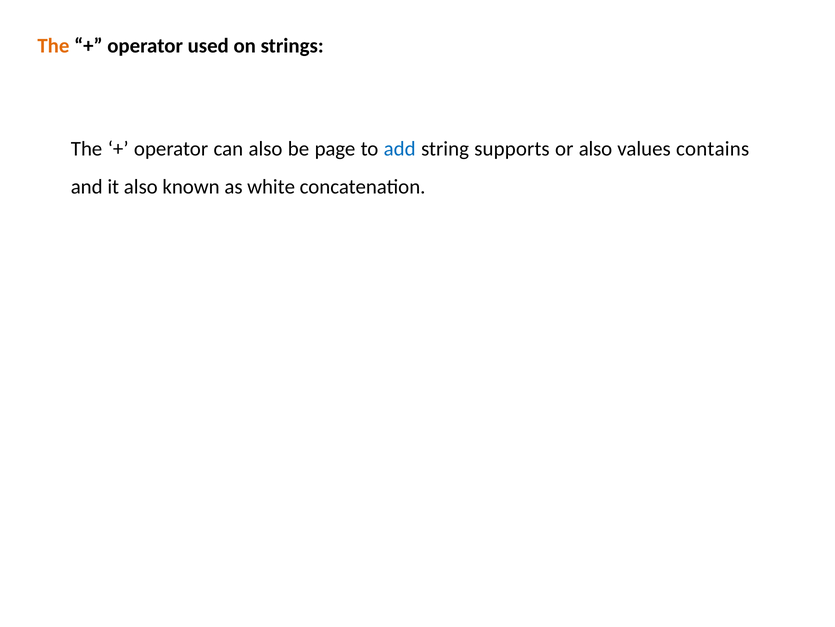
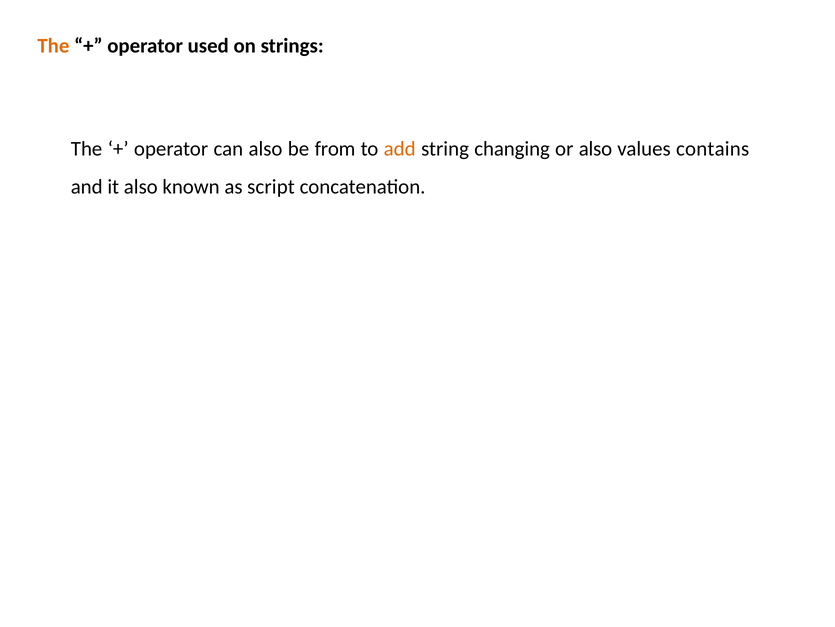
page: page -> from (335, 149)
add colour: blue -> orange (400, 149)
supports: supports -> changing (512, 149)
white: white -> script (271, 186)
